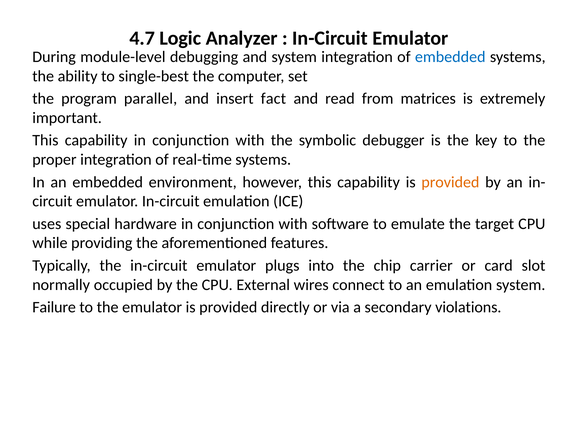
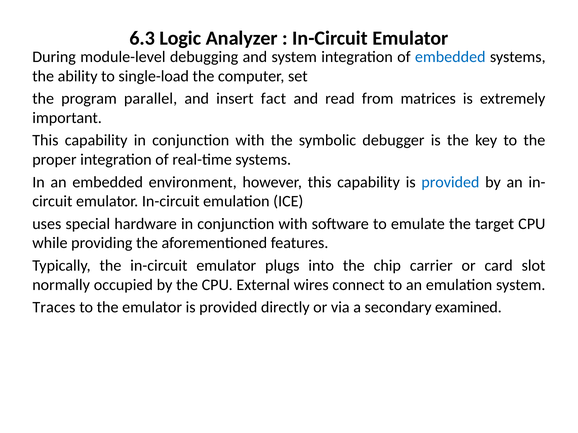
4.7: 4.7 -> 6.3 (142, 38)
single-best: single-best -> single-load (154, 76)
provided colour: orange -> blue (450, 182)
Failure: Failure -> Traces (54, 308)
violations: violations -> examined (468, 308)
